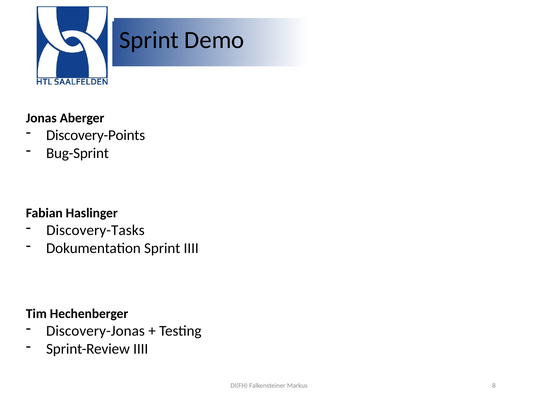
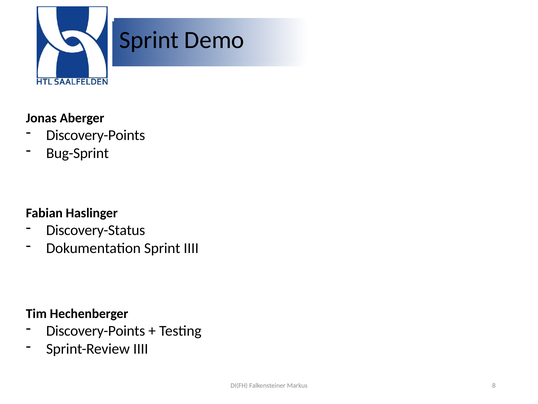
Discovery-Tasks: Discovery-Tasks -> Discovery-Status (96, 230)
Discovery-Jonas: Discovery-Jonas -> Discovery-Points (96, 330)
